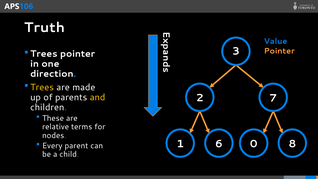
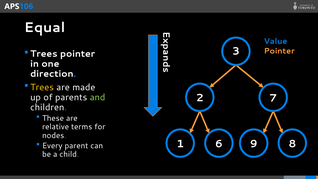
Truth: Truth -> Equal (45, 28)
and colour: yellow -> light green (98, 97)
0: 0 -> 9 (254, 144)
